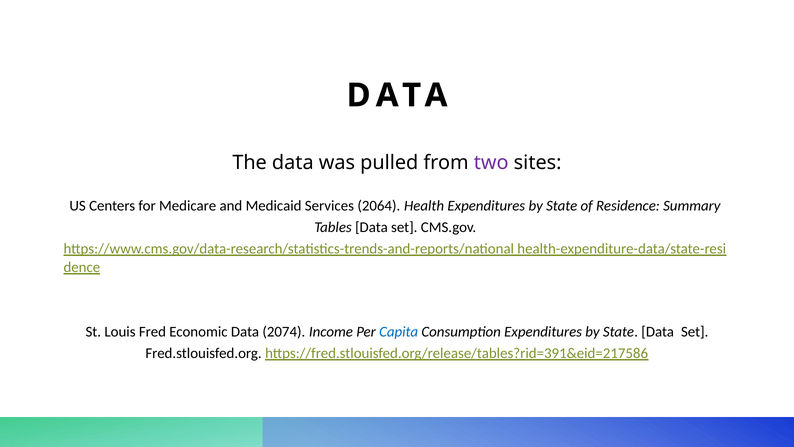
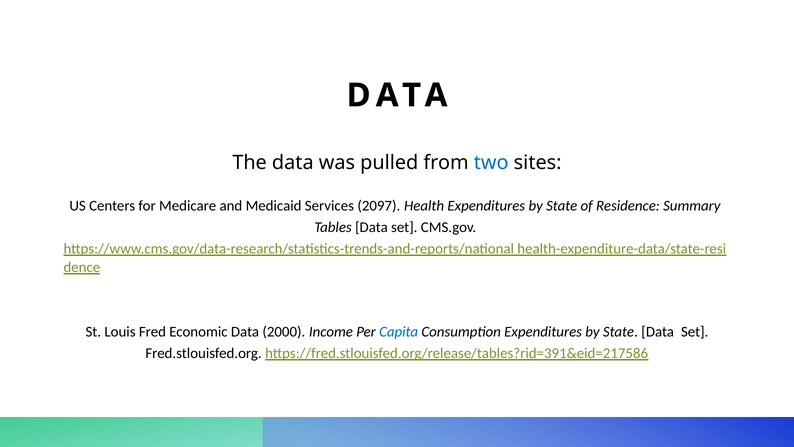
two colour: purple -> blue (491, 163)
2064: 2064 -> 2097 (379, 206)
2074: 2074 -> 2000 (284, 332)
